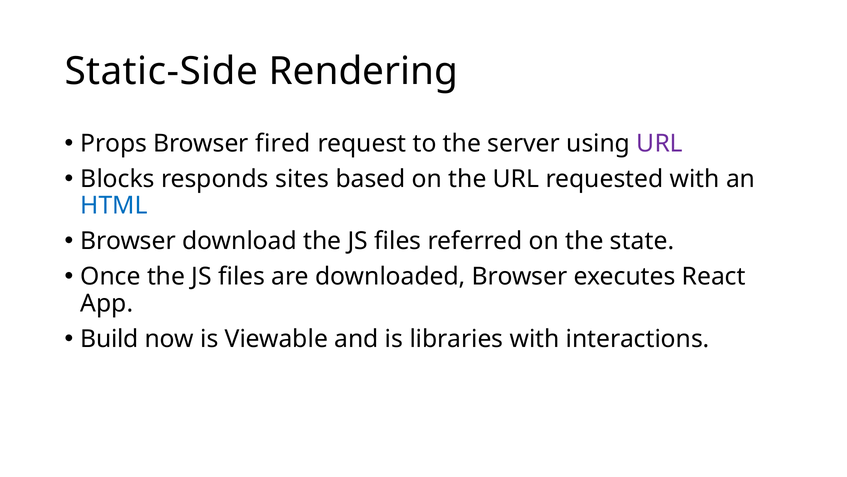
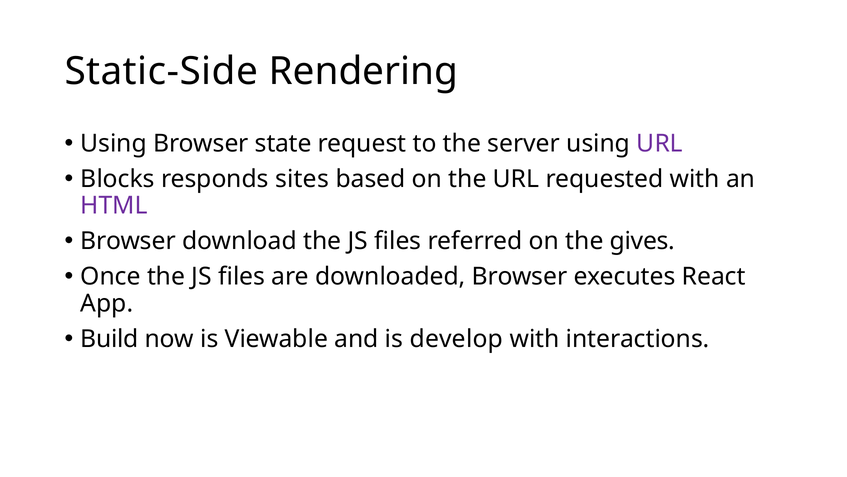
Props: Props -> Using (114, 143)
fired: fired -> state (283, 143)
HTML colour: blue -> purple (114, 205)
state: state -> gives (642, 241)
libraries: libraries -> develop (456, 339)
